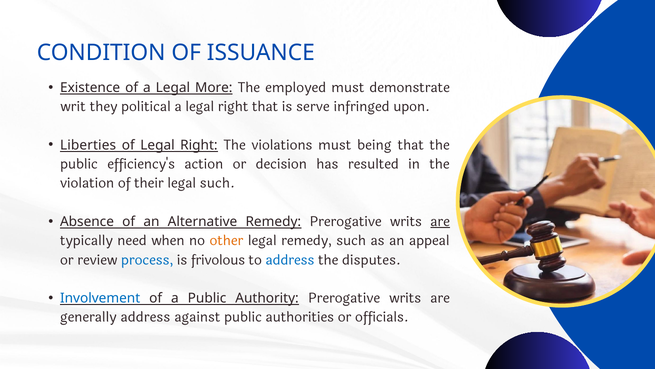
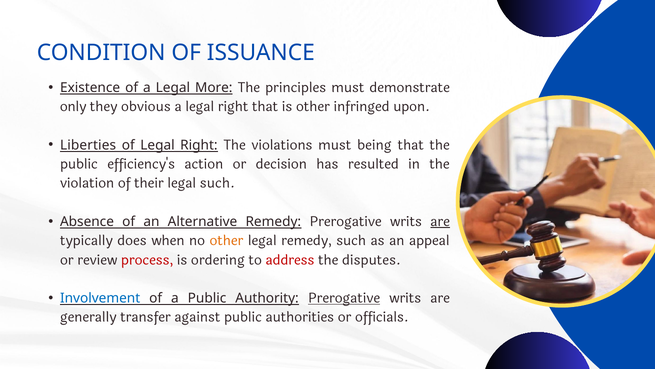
employed: employed -> principles (296, 88)
writ: writ -> only (73, 107)
political: political -> obvious (146, 107)
is serve: serve -> other (313, 107)
need: need -> does (132, 241)
process colour: blue -> red (147, 260)
frivolous: frivolous -> ordering (218, 260)
address colour: blue -> red (290, 260)
Prerogative underline: none -> present (344, 298)
generally address: address -> transfer (145, 317)
